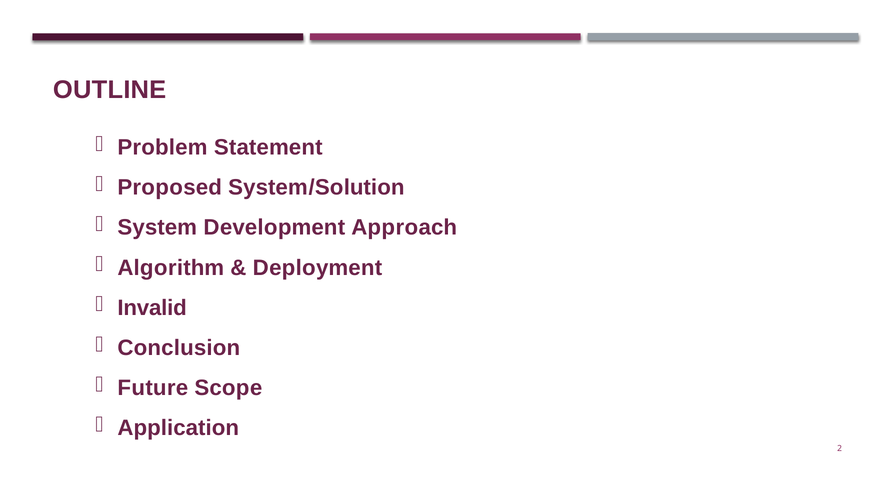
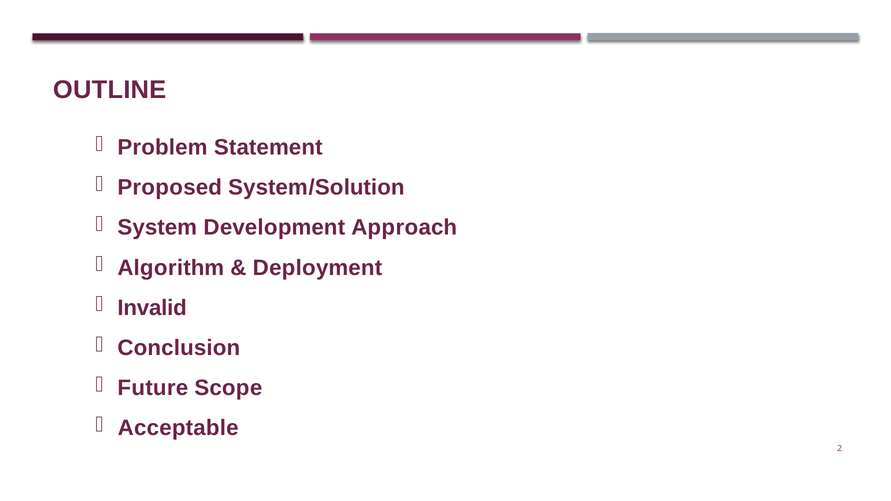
Application: Application -> Acceptable (178, 428)
